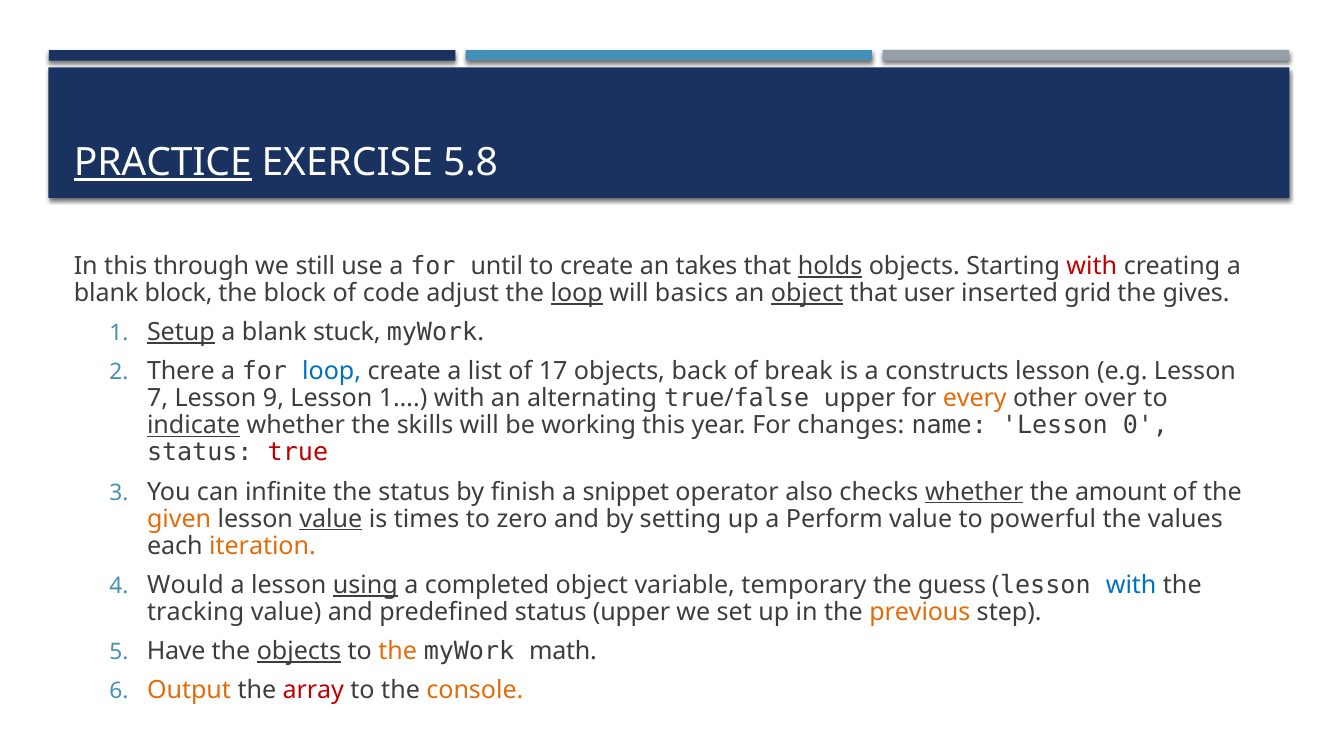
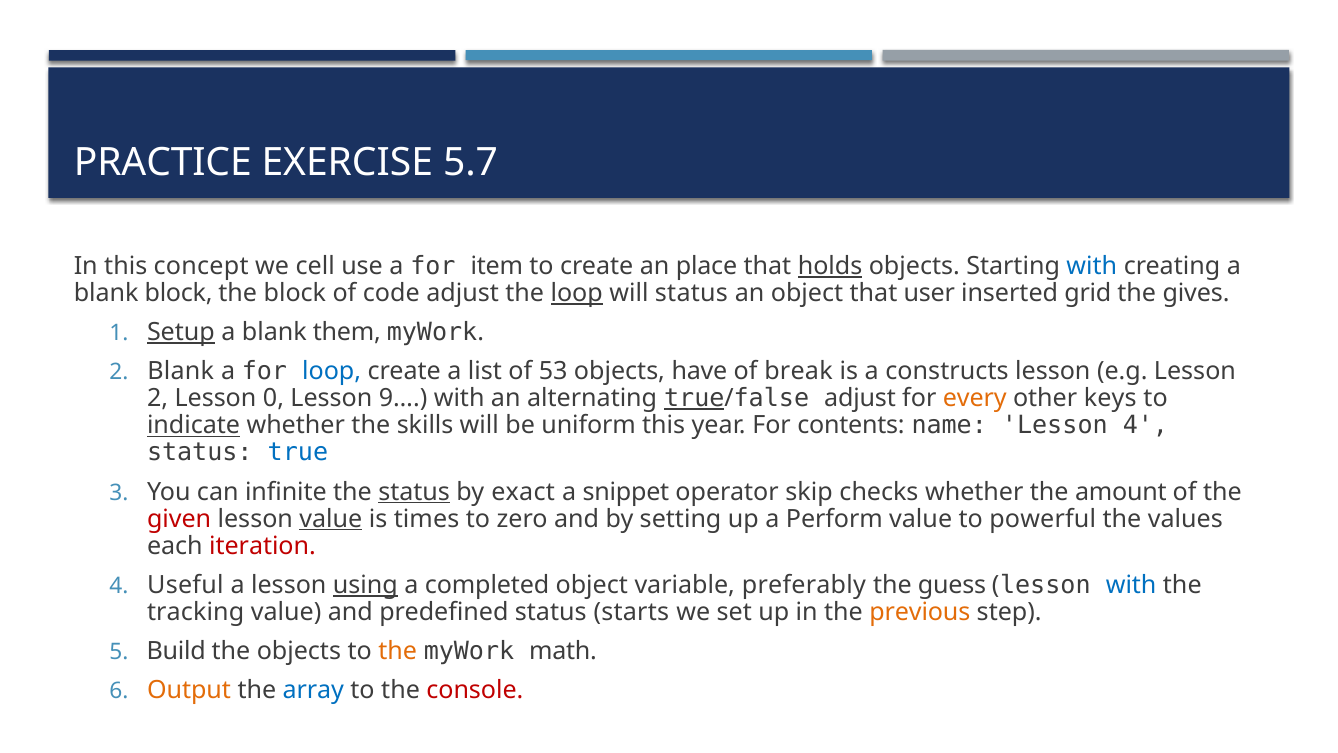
PRACTICE underline: present -> none (163, 163)
5.8: 5.8 -> 5.7 (471, 163)
through: through -> concept (201, 266)
still: still -> cell (315, 266)
until: until -> item (497, 266)
takes: takes -> place (707, 266)
with colour: red -> blue (1092, 266)
will basics: basics -> status (691, 293)
object underline: present -> none (807, 293)
stuck: stuck -> them (347, 332)
2 There: There -> Blank (181, 371)
17: 17 -> 53 (553, 371)
back: back -> have (699, 371)
7: 7 -> 2 (158, 398)
9: 9 -> 0 (273, 398)
1…: 1… -> 9… (403, 398)
true underline: none -> present (694, 398)
upper: upper -> adjust (860, 398)
over: over -> keys (1110, 398)
working: working -> uniform (589, 425)
changes: changes -> contents (851, 425)
Lesson 0: 0 -> 4 (1145, 425)
true colour: red -> blue (298, 452)
status underline: none -> present (414, 492)
finish: finish -> exact (523, 492)
also: also -> skip (809, 492)
whether underline: present -> none (974, 492)
given colour: orange -> red (179, 519)
iteration colour: orange -> red (262, 546)
Would: Would -> Useful (185, 585)
temporary: temporary -> preferably (804, 585)
status upper: upper -> starts (631, 612)
Have: Have -> Build (176, 651)
objects underline: present -> none (299, 651)
array colour: red -> blue (313, 690)
console colour: orange -> red (475, 690)
